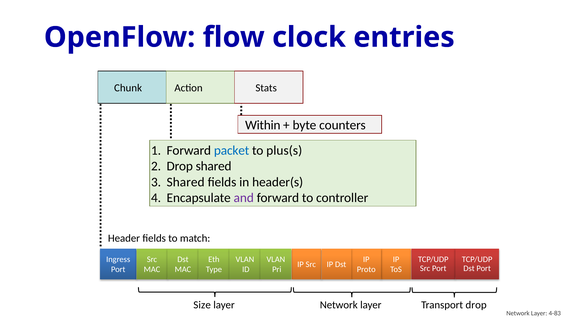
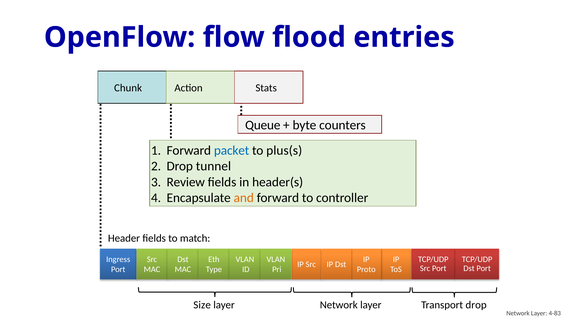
clock: clock -> flood (309, 37)
Within: Within -> Queue (263, 125)
Drop shared: shared -> tunnel (213, 166)
Shared: Shared -> Review (186, 182)
and colour: purple -> orange (244, 198)
